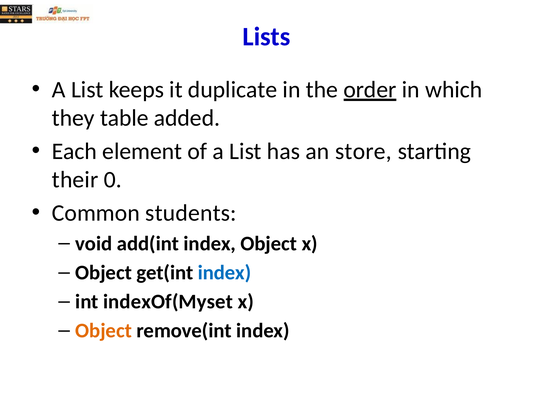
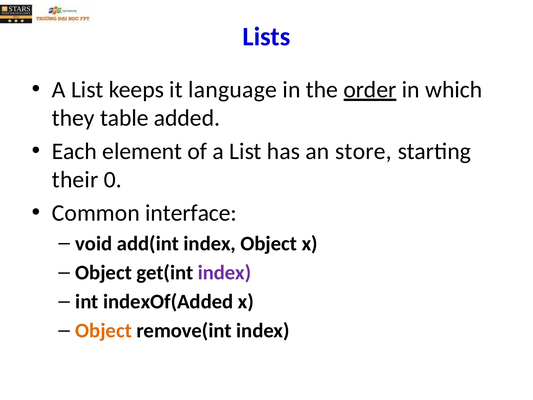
duplicate: duplicate -> language (232, 90)
students: students -> interface (191, 213)
index colour: blue -> purple (225, 272)
indexOf(Myset: indexOf(Myset -> indexOf(Added (168, 302)
